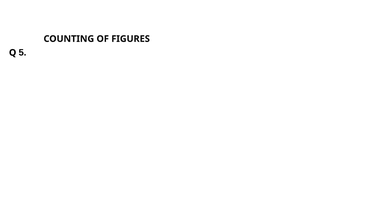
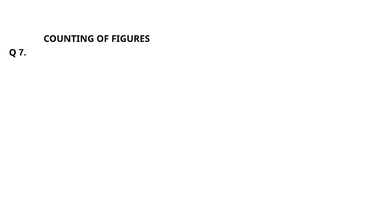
5: 5 -> 7 (22, 53)
